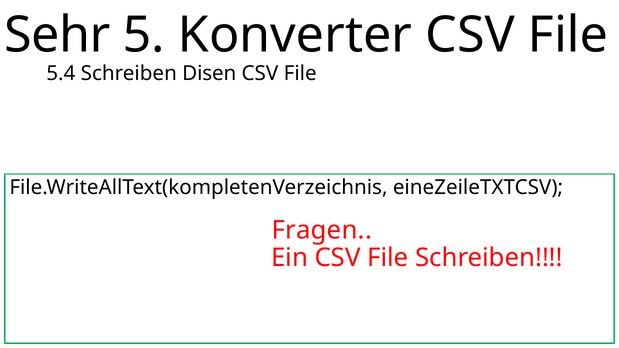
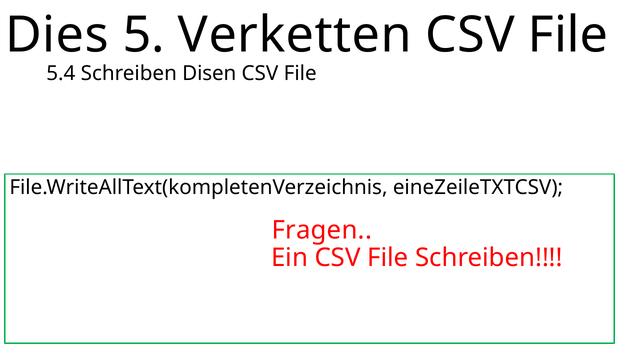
Sehr: Sehr -> Dies (57, 35)
Konverter: Konverter -> Verketten (295, 35)
